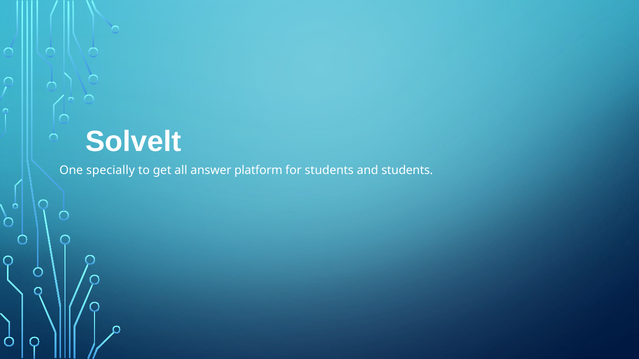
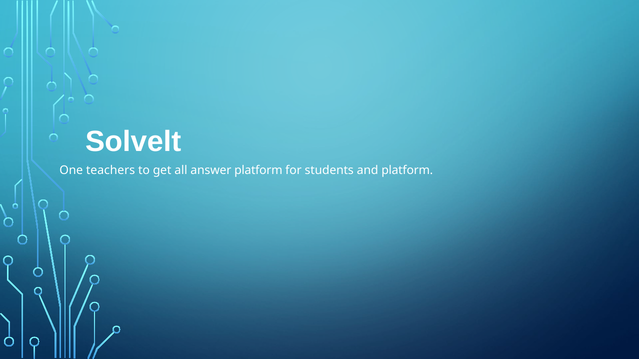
specially: specially -> teachers (111, 171)
and students: students -> platform (407, 171)
